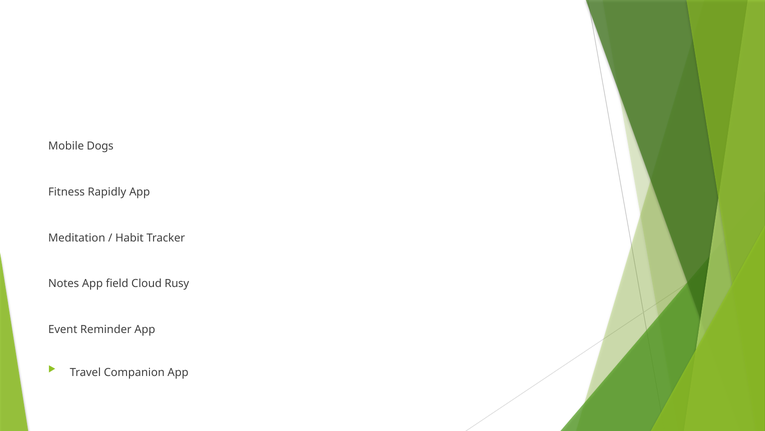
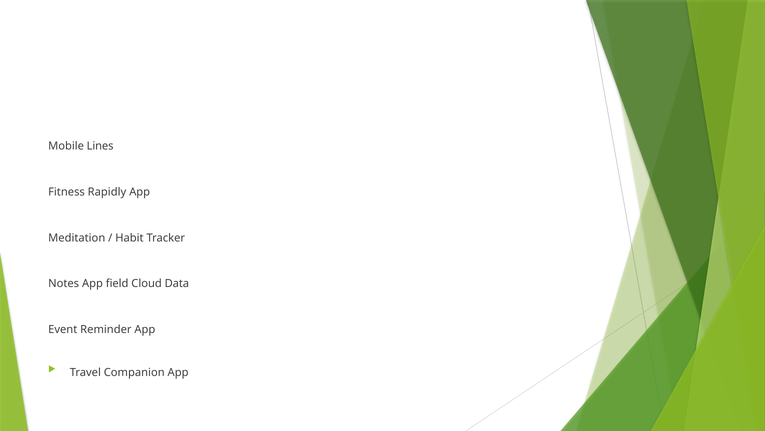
Dogs: Dogs -> Lines (100, 146)
Rusy: Rusy -> Data (177, 283)
